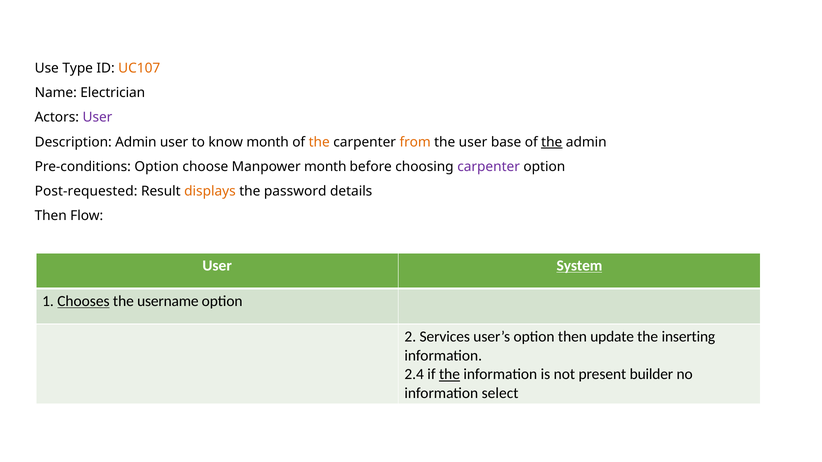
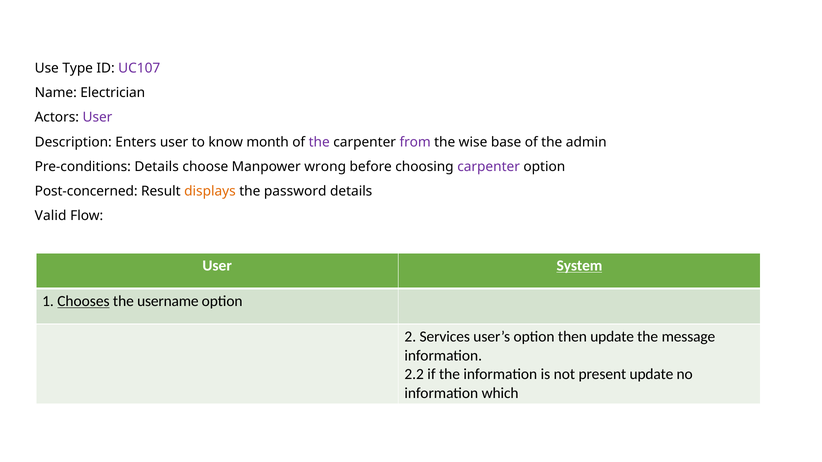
UC107 colour: orange -> purple (139, 68)
Description Admin: Admin -> Enters (136, 142)
the colour: orange -> purple (319, 142)
from colour: orange -> purple (415, 142)
the user: user -> wise (473, 142)
the underline: present -> none (552, 142)
Pre-conditions Option: Option -> Details (157, 167)
Manpower month: month -> wrong (325, 167)
Post-requested: Post-requested -> Post-concerned (86, 191)
Then: Then -> Valid (51, 216)
inserting: inserting -> message (688, 337)
2.4: 2.4 -> 2.2 (414, 375)
the underline: present -> none (449, 375)
present builder: builder -> update (651, 375)
select: select -> which (500, 393)
